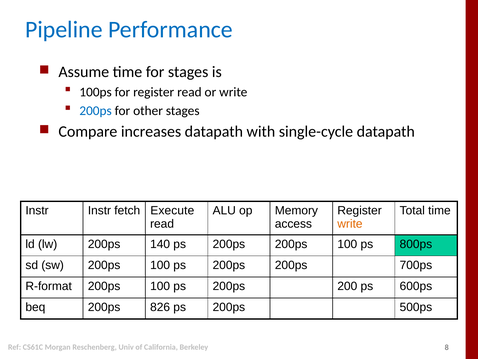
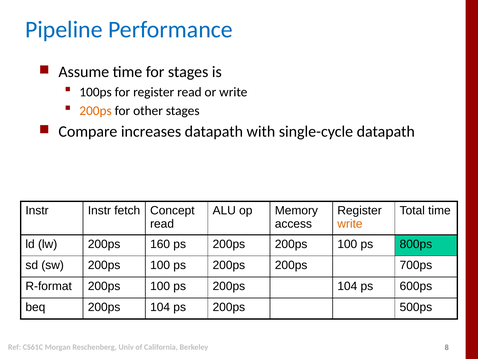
200ps colour: blue -> orange (96, 110)
Execute: Execute -> Concept (172, 210)
140: 140 -> 160 (160, 244)
ps 200ps 200: 200 -> 104 (347, 286)
beq 200ps 826: 826 -> 104 (160, 307)
